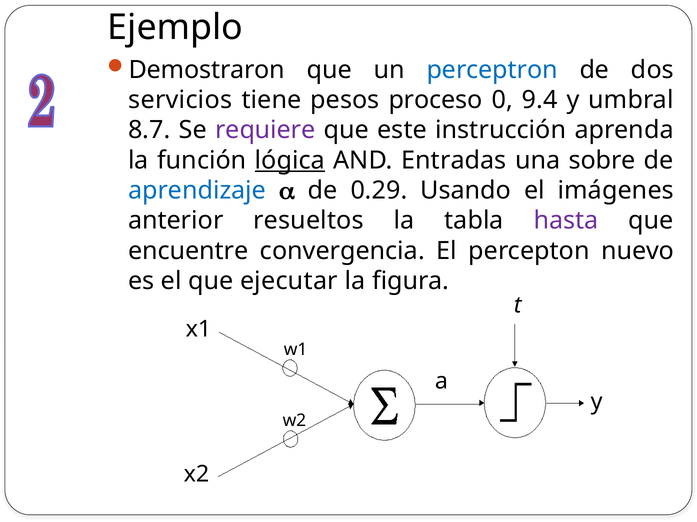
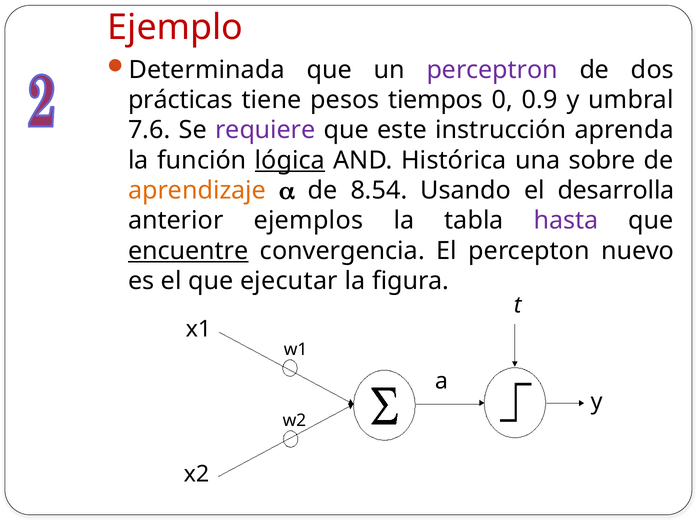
Ejemplo colour: black -> red (175, 27)
Demostraron: Demostraron -> Determinada (207, 70)
perceptron colour: blue -> purple (492, 70)
servicios: servicios -> prácticas (180, 100)
proceso: proceso -> tiempos (436, 100)
9.4: 9.4 -> 0.9 (540, 100)
8.7: 8.7 -> 7.6 (149, 130)
Entradas: Entradas -> Histórica (454, 161)
aprendizaje colour: blue -> orange (197, 191)
0.29: 0.29 -> 8.54 (379, 191)
imágenes: imágenes -> desarrolla (616, 191)
resueltos: resueltos -> ejemplos (309, 221)
encuentre underline: none -> present (188, 251)
